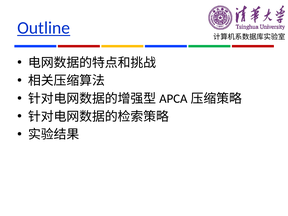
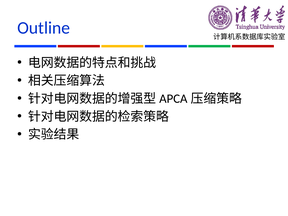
Outline underline: present -> none (44, 28)
